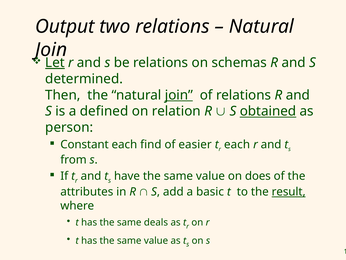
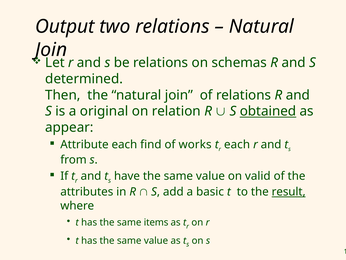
Let underline: present -> none (55, 63)
join underline: present -> none (179, 95)
defined: defined -> original (104, 111)
person: person -> appear (69, 127)
Constant: Constant -> Attribute (84, 144)
easier: easier -> works (195, 144)
does: does -> valid (258, 176)
deals: deals -> items (156, 222)
